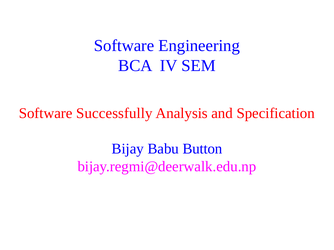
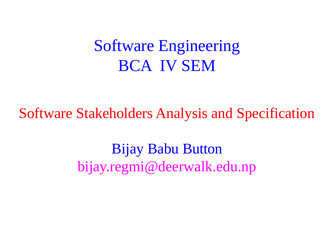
Successfully: Successfully -> Stakeholders (114, 113)
